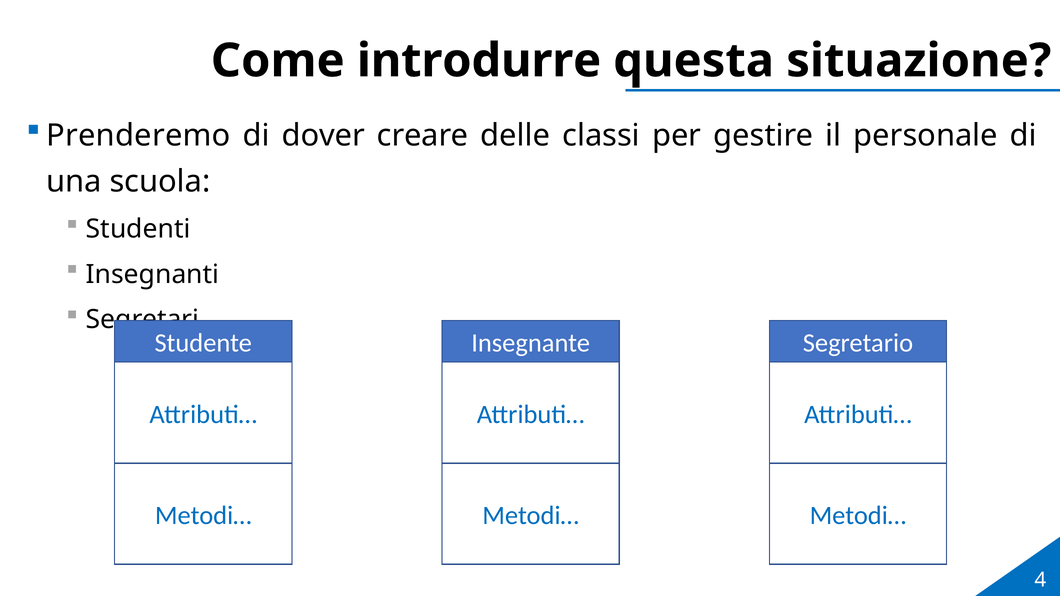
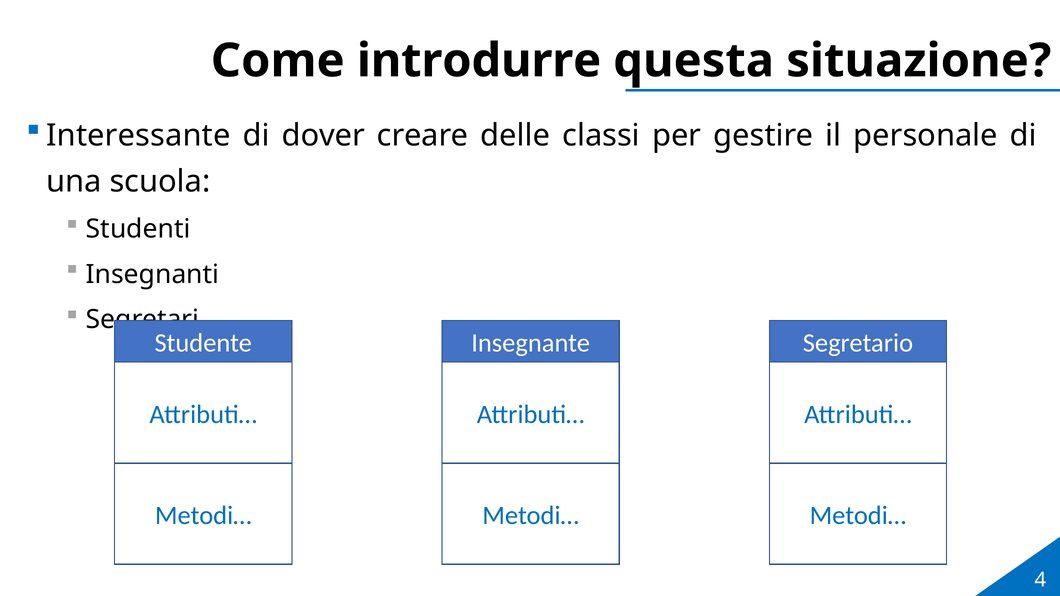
Prenderemo: Prenderemo -> Interessante (138, 135)
